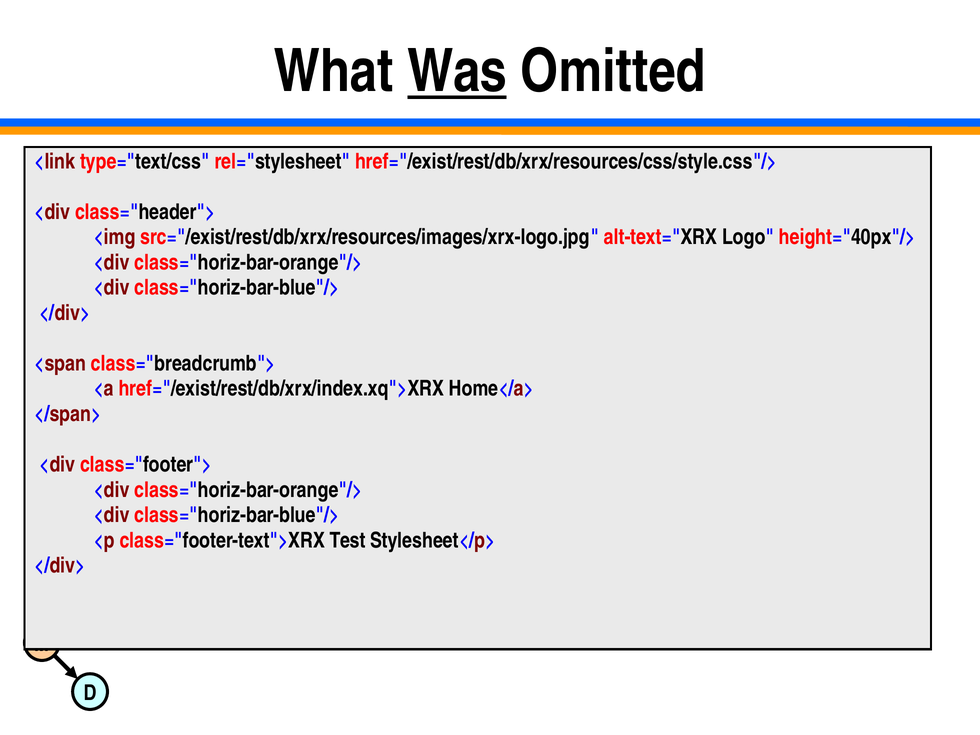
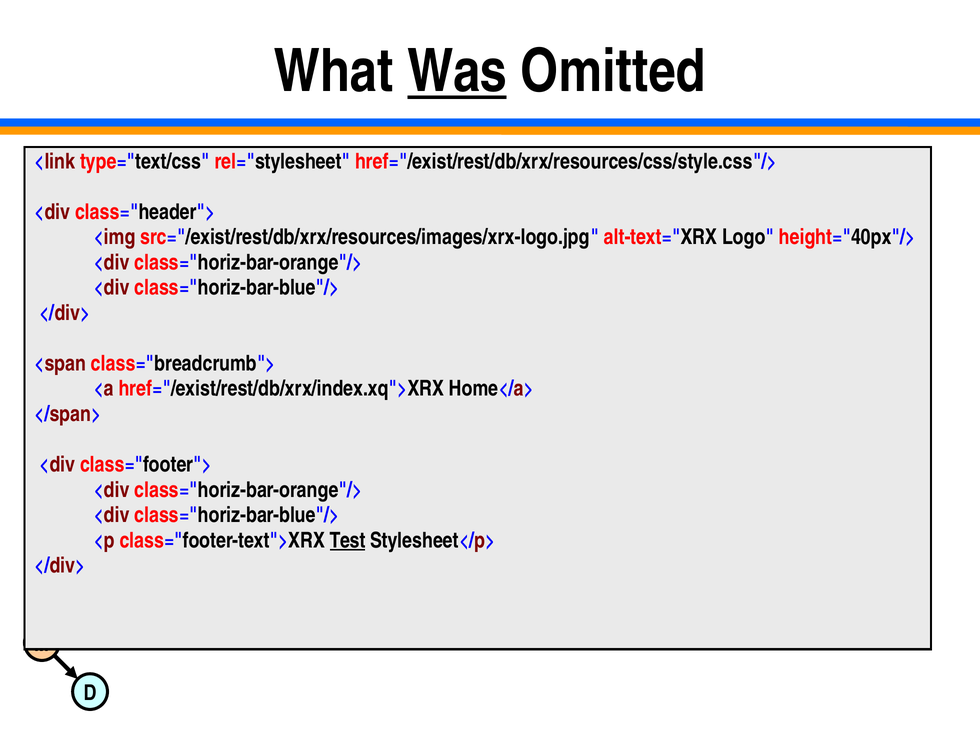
Test underline: none -> present (348, 540)
